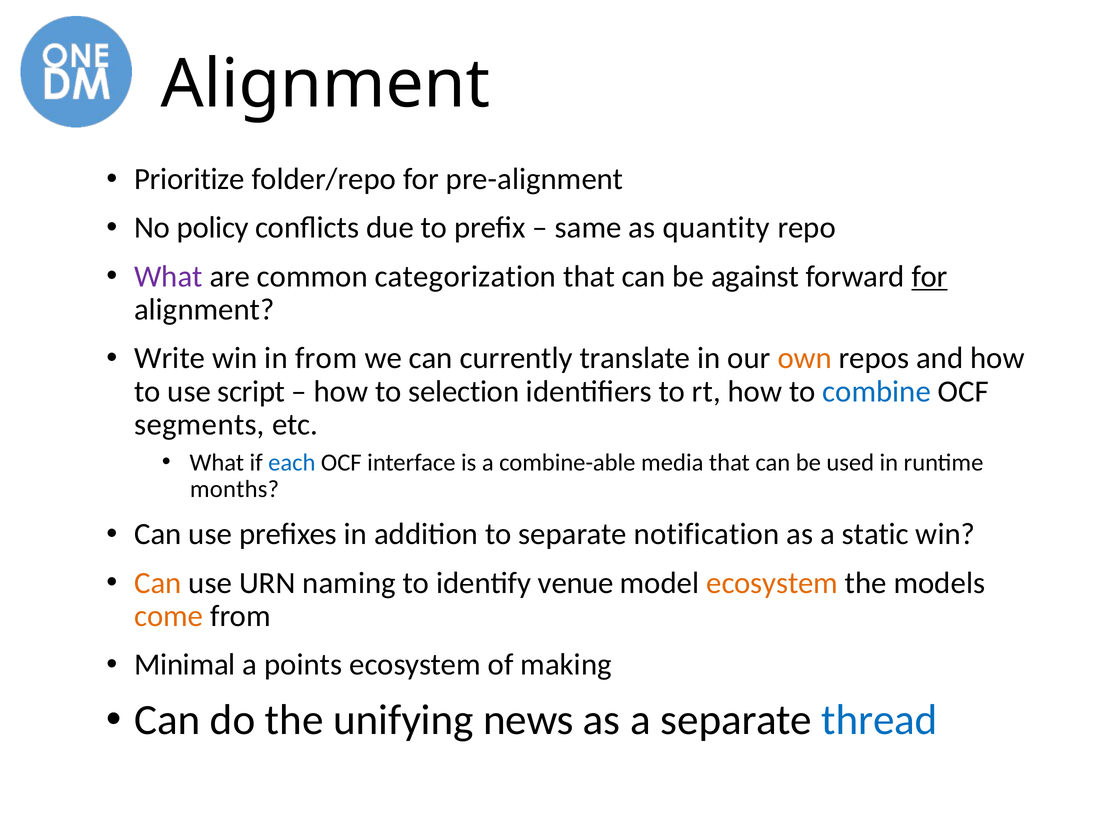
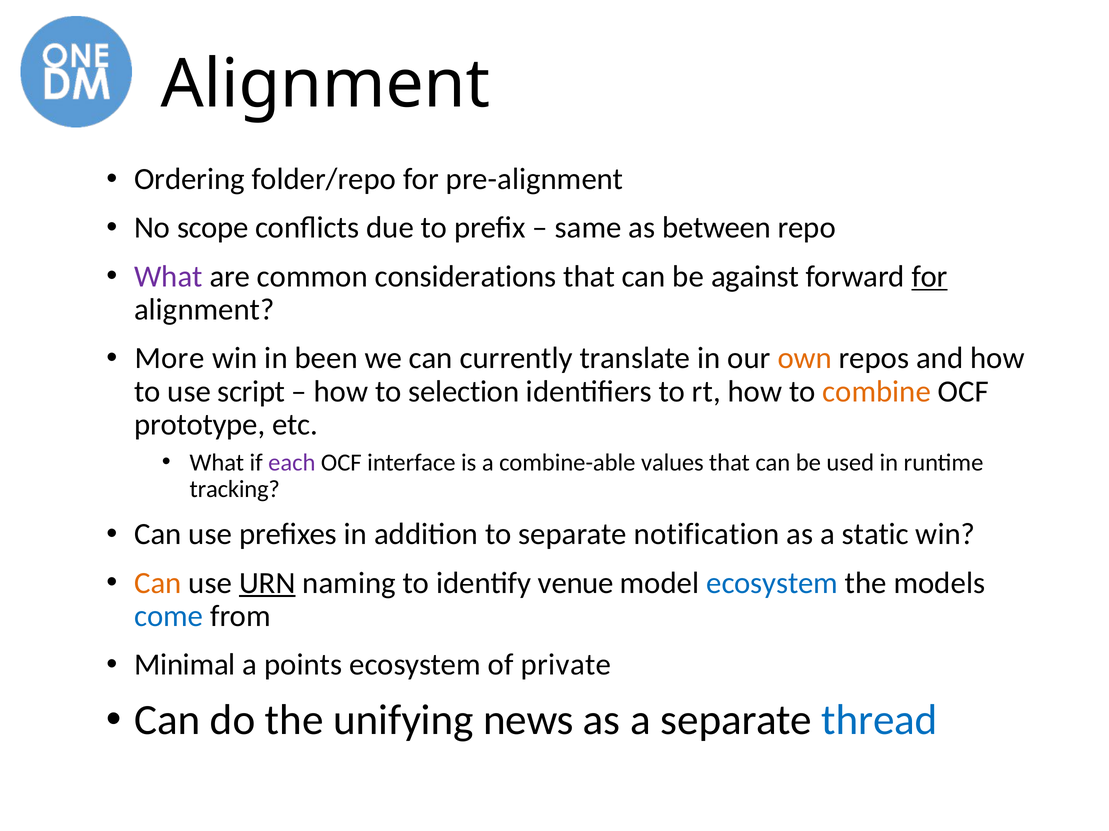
Prioritize: Prioritize -> Ordering (189, 179)
policy: policy -> scope (213, 228)
quantity: quantity -> between (717, 228)
categorization: categorization -> considerations (466, 277)
Write: Write -> More (170, 359)
in from: from -> been (326, 359)
combine colour: blue -> orange (877, 392)
segments: segments -> prototype (200, 425)
each colour: blue -> purple (292, 463)
media: media -> values (672, 463)
months: months -> tracking (235, 489)
URN underline: none -> present (267, 583)
ecosystem colour: orange -> blue (772, 583)
come colour: orange -> blue (169, 617)
making: making -> private (566, 665)
